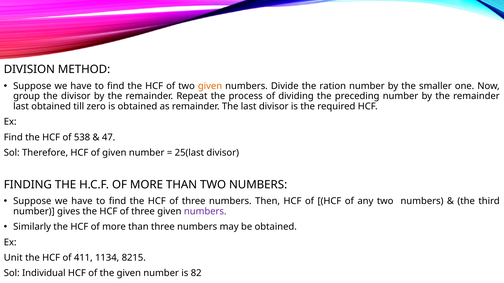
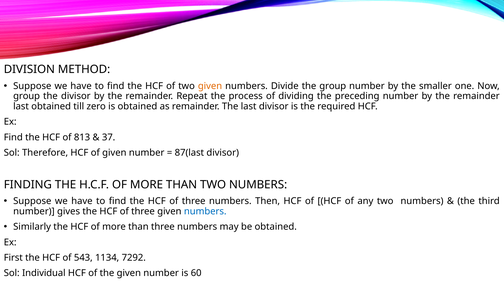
the ration: ration -> group (333, 86)
538: 538 -> 813 (82, 137)
47: 47 -> 37 (109, 137)
25(last: 25(last -> 87(last (189, 153)
numbers colour: purple -> blue (205, 212)
Unit: Unit -> First (13, 258)
411: 411 -> 543 (83, 258)
8215: 8215 -> 7292 (134, 258)
82: 82 -> 60 (196, 274)
